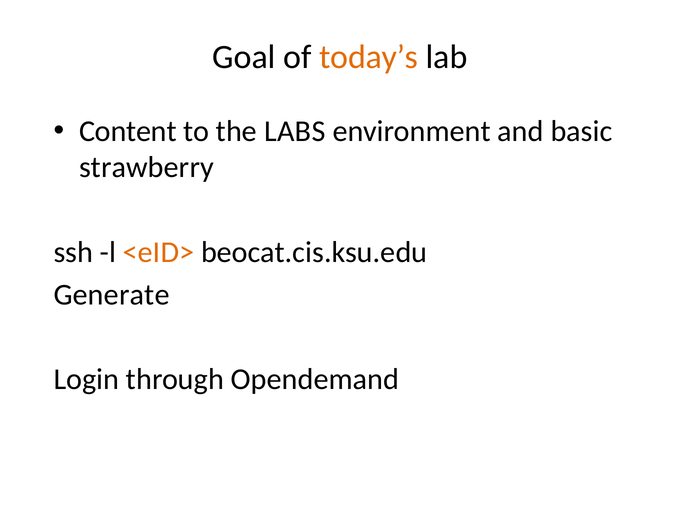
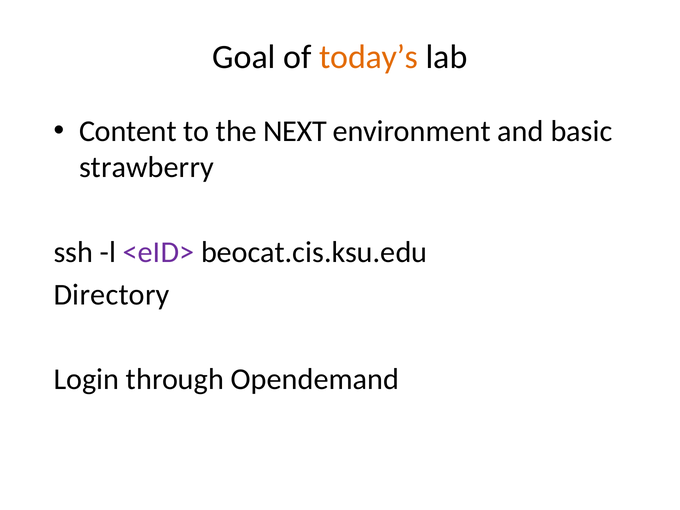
LABS: LABS -> NEXT (295, 131)
<eID> colour: orange -> purple (159, 252)
Generate: Generate -> Directory (112, 295)
